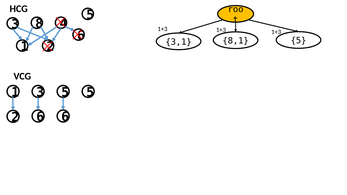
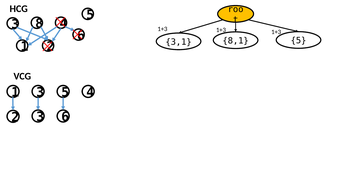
5 5: 5 -> 4 (90, 92)
2 6: 6 -> 3 (40, 117)
